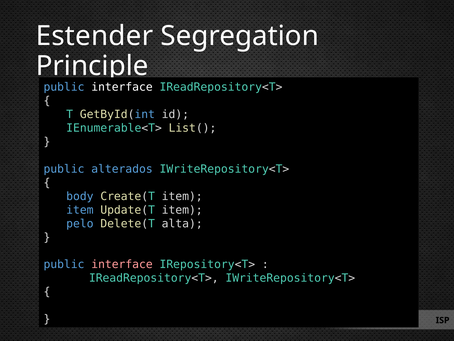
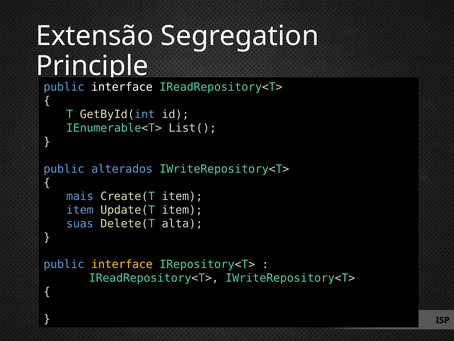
Estender: Estender -> Extensão (95, 36)
body: body -> mais (80, 196)
pelo: pelo -> suas (80, 223)
interface colour: pink -> yellow (122, 264)
